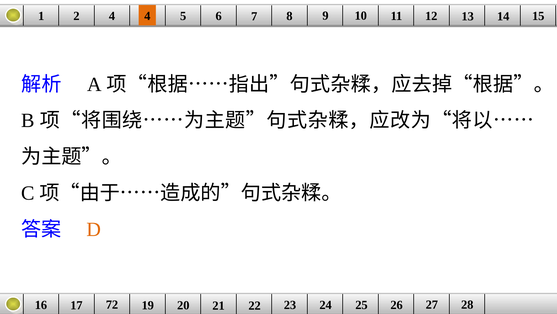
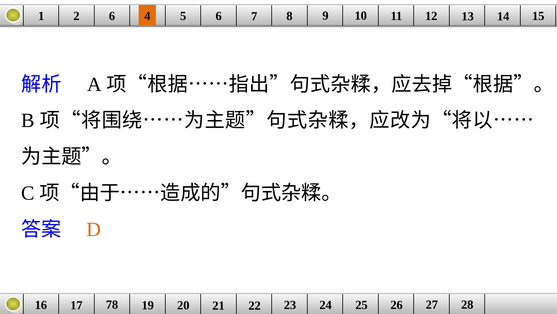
2 4: 4 -> 6 (112, 16)
72: 72 -> 78 (112, 304)
